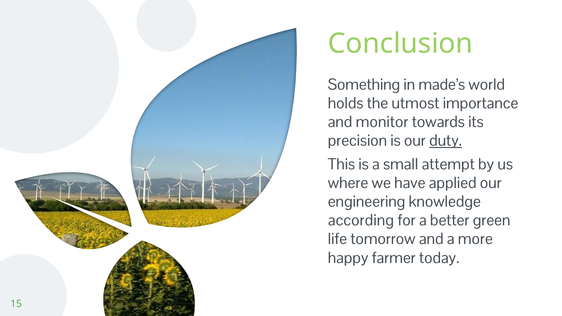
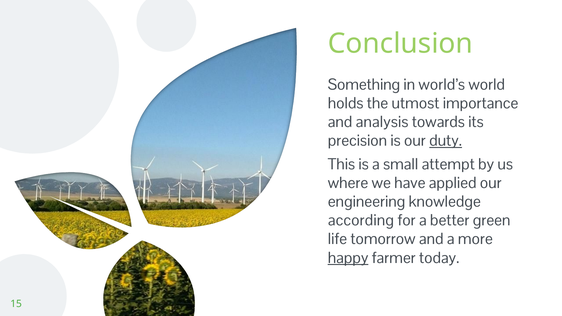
made’s: made’s -> world’s (442, 85)
monitor: monitor -> analysis (382, 122)
happy underline: none -> present (348, 258)
